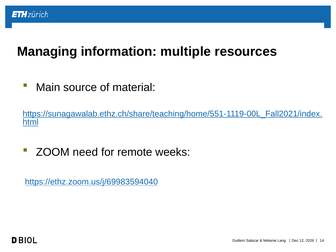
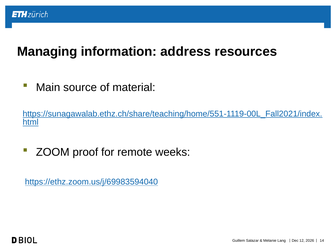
multiple: multiple -> address (186, 52)
need: need -> proof (85, 152)
